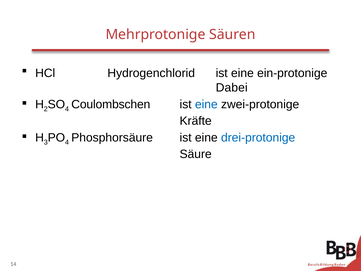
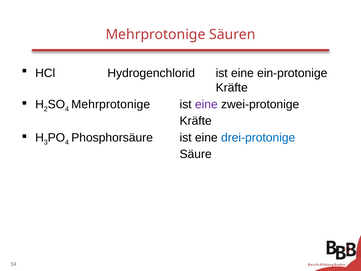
Dabei: Dabei -> Kräfte (232, 87)
Coulombschen: Coulombschen -> Mehrprotonige (111, 104)
eine colour: blue -> purple (206, 104)
